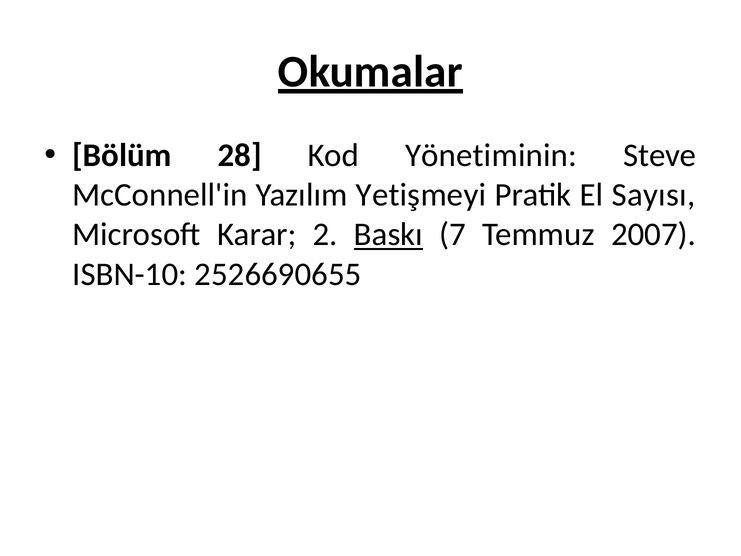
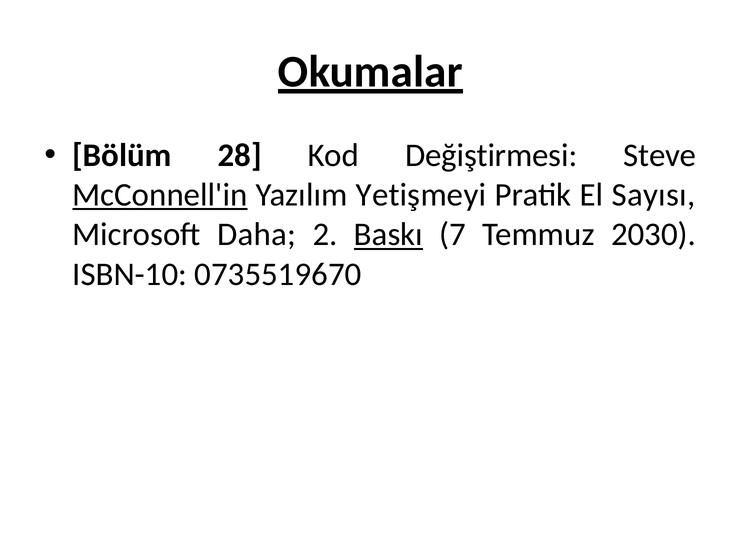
Yönetiminin: Yönetiminin -> Değiştirmesi (491, 155)
McConnell'in underline: none -> present (160, 195)
Karar: Karar -> Daha (257, 235)
2007: 2007 -> 2030 (654, 235)
2526690655: 2526690655 -> 0735519670 (278, 274)
